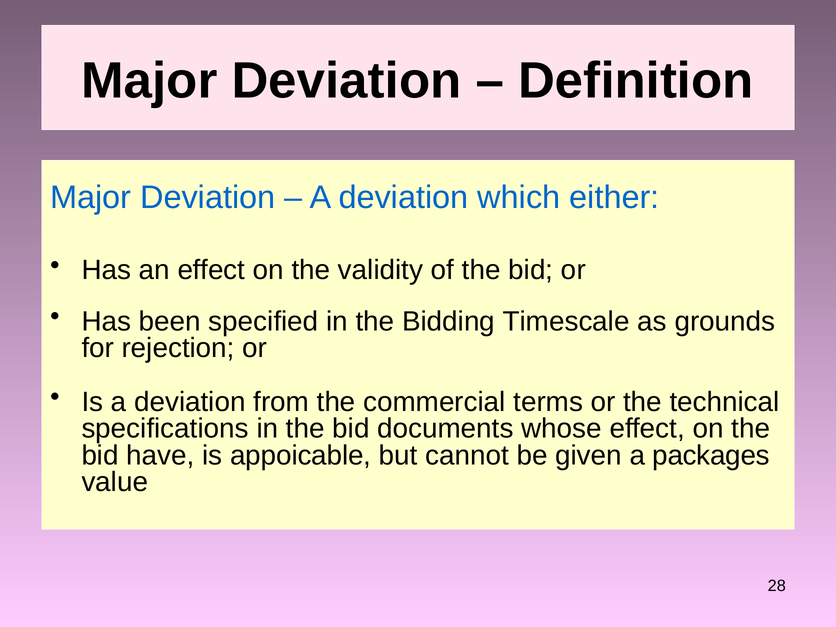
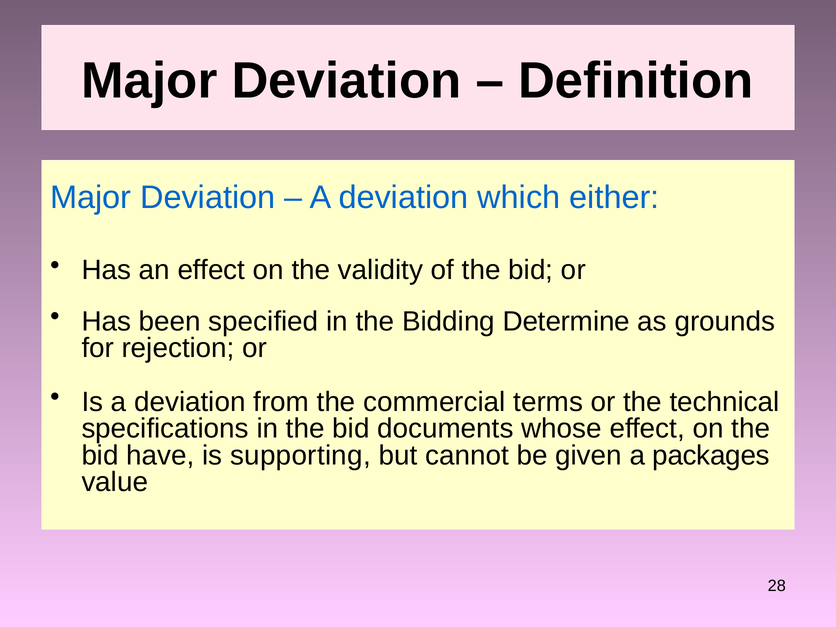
Timescale: Timescale -> Determine (566, 321)
appoicable: appoicable -> supporting (300, 456)
